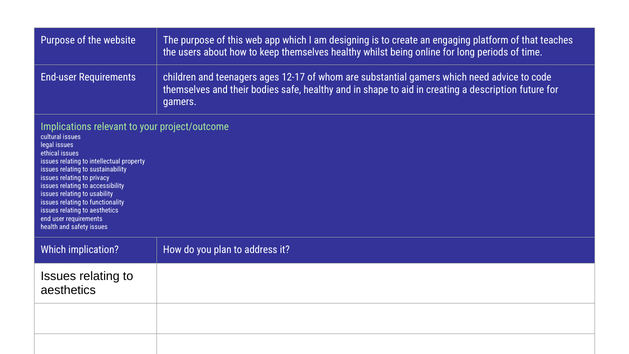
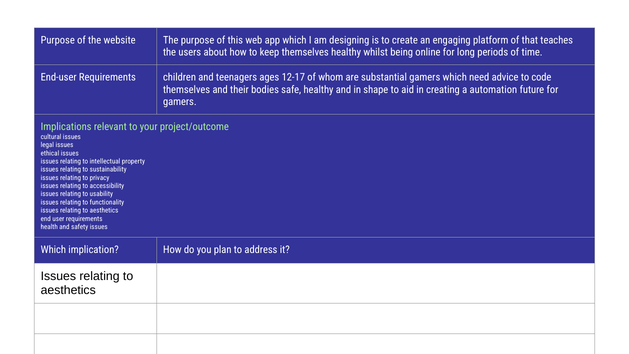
description: description -> automation (493, 90)
